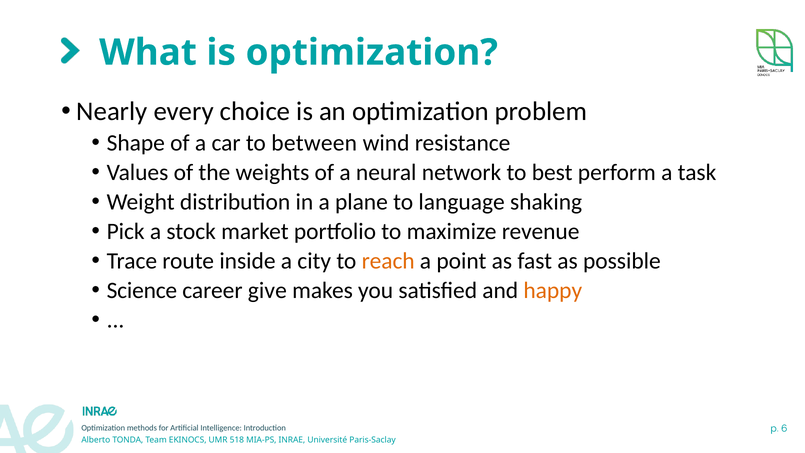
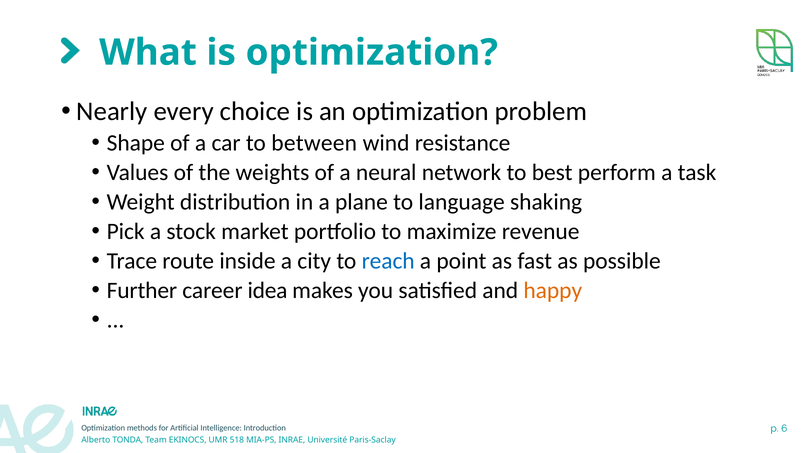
reach colour: orange -> blue (388, 261)
Science: Science -> Further (142, 290)
give: give -> idea (267, 290)
